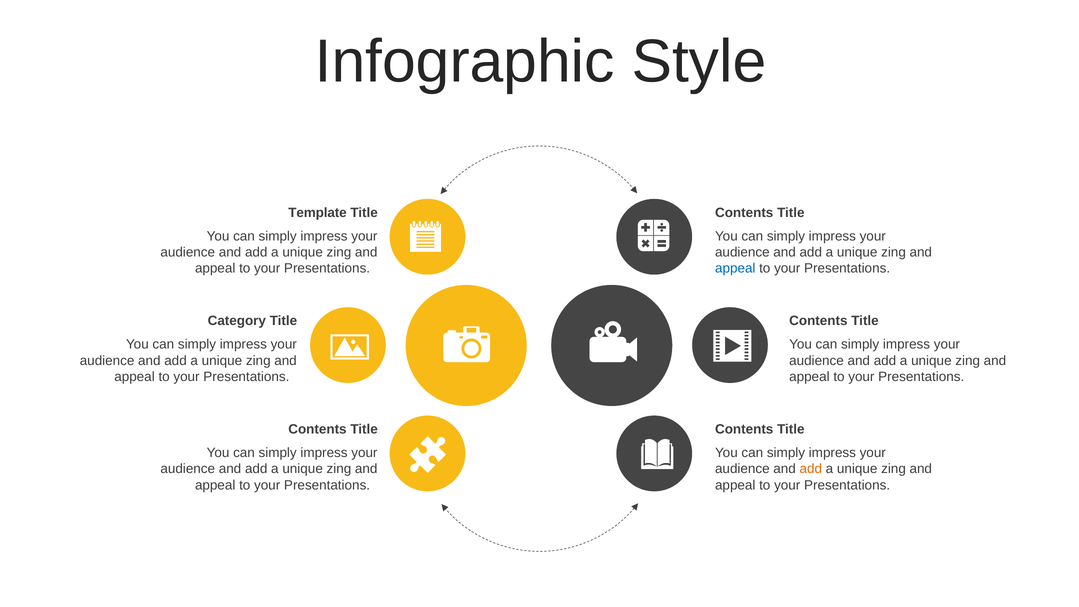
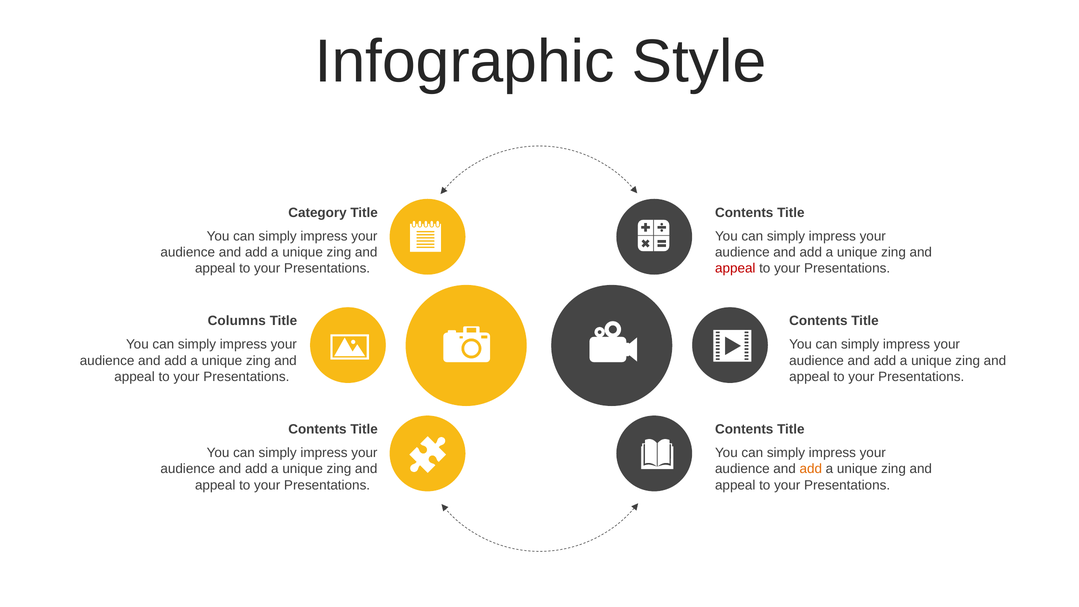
Template: Template -> Category (317, 213)
appeal colour: blue -> red (735, 268)
Category: Category -> Columns (237, 321)
